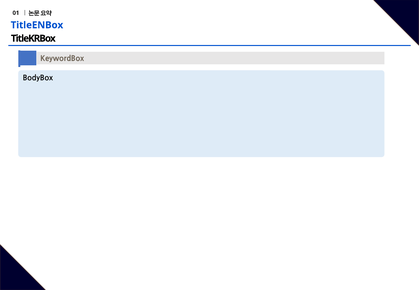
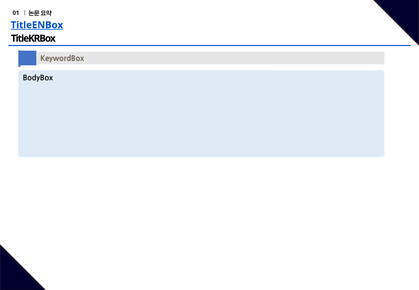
TitleENBox underline: none -> present (37, 25)
